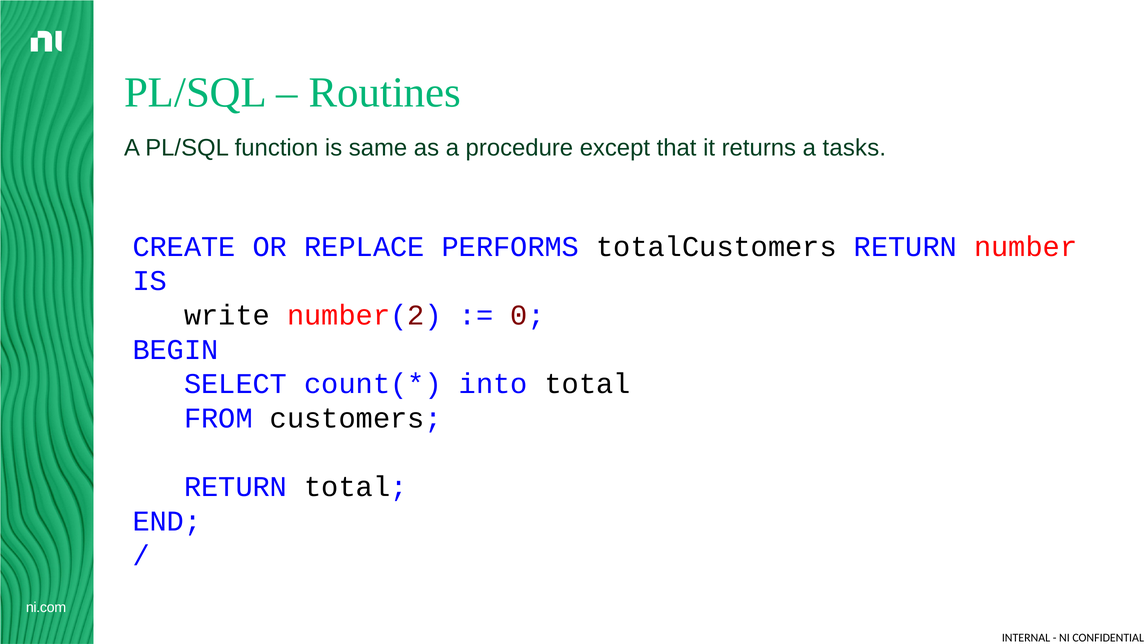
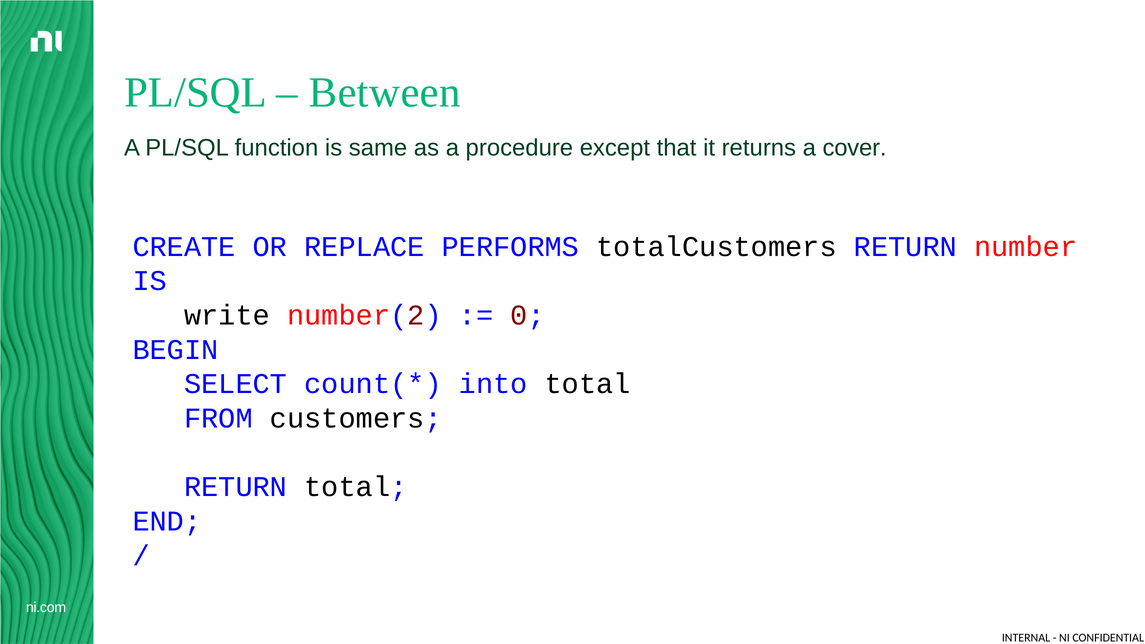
Routines: Routines -> Between (385, 92)
tasks: tasks -> cover (855, 148)
